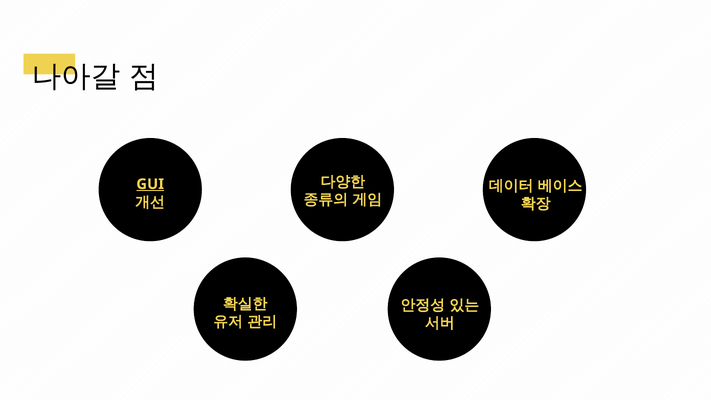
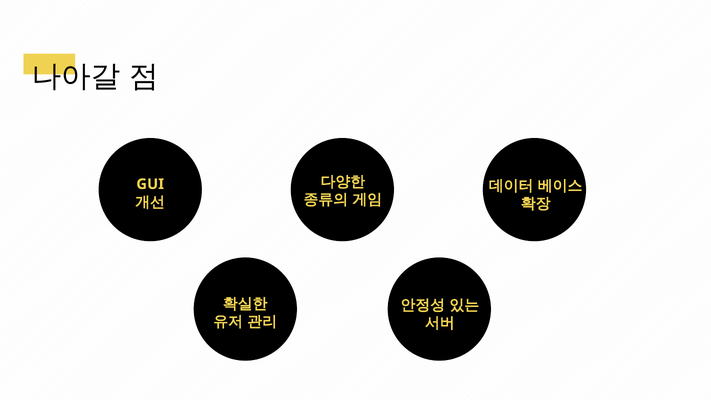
GUI underline: present -> none (150, 184)
